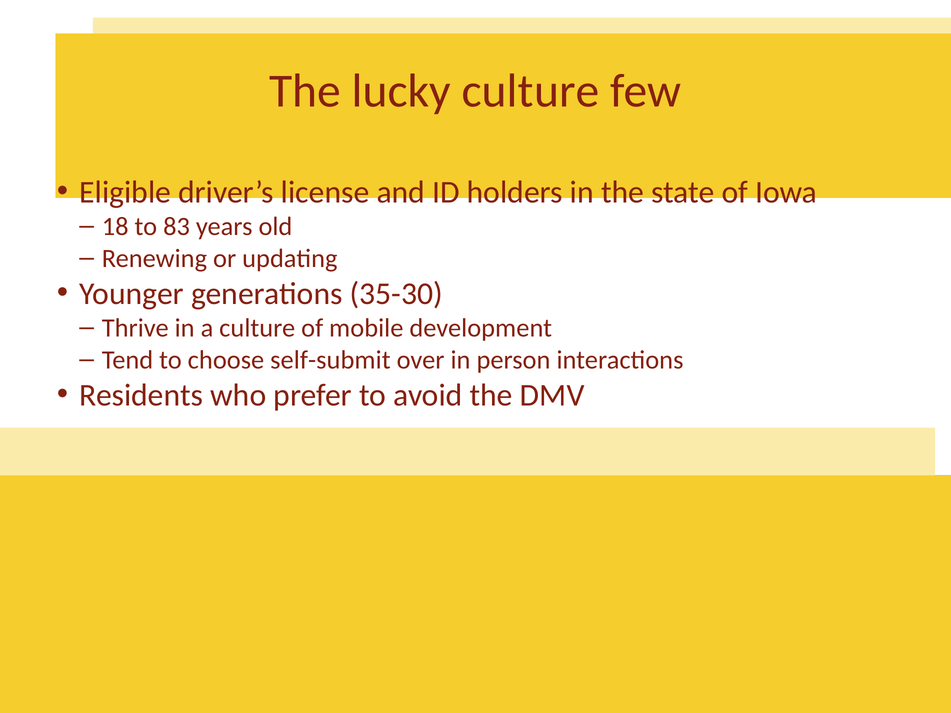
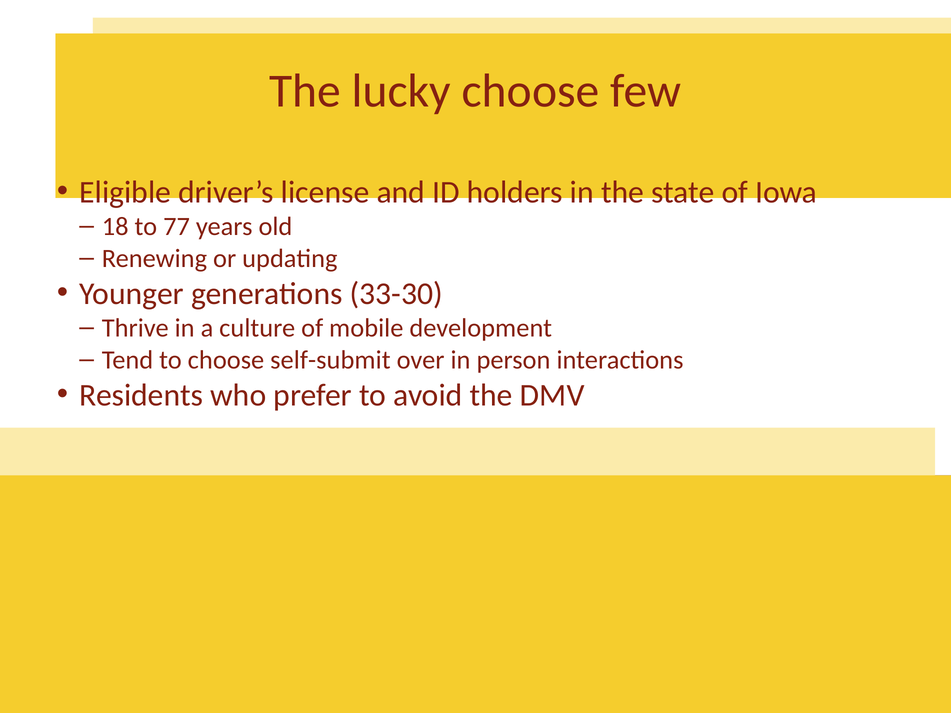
lucky culture: culture -> choose (531, 91)
83: 83 -> 77 (177, 227)
35-30: 35-30 -> 33-30 (396, 294)
